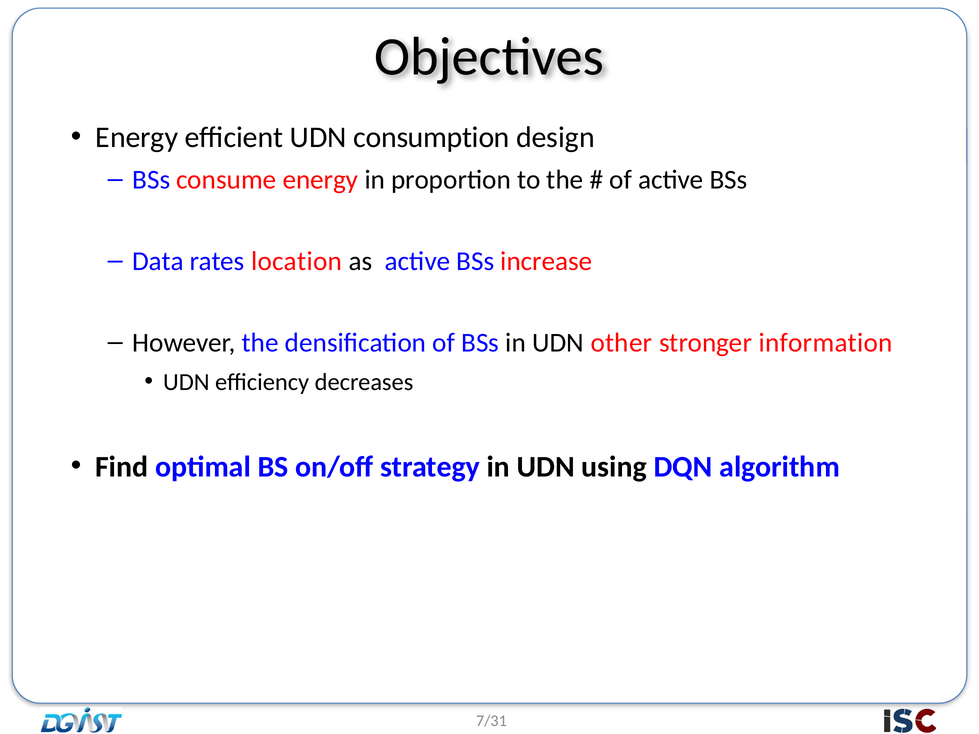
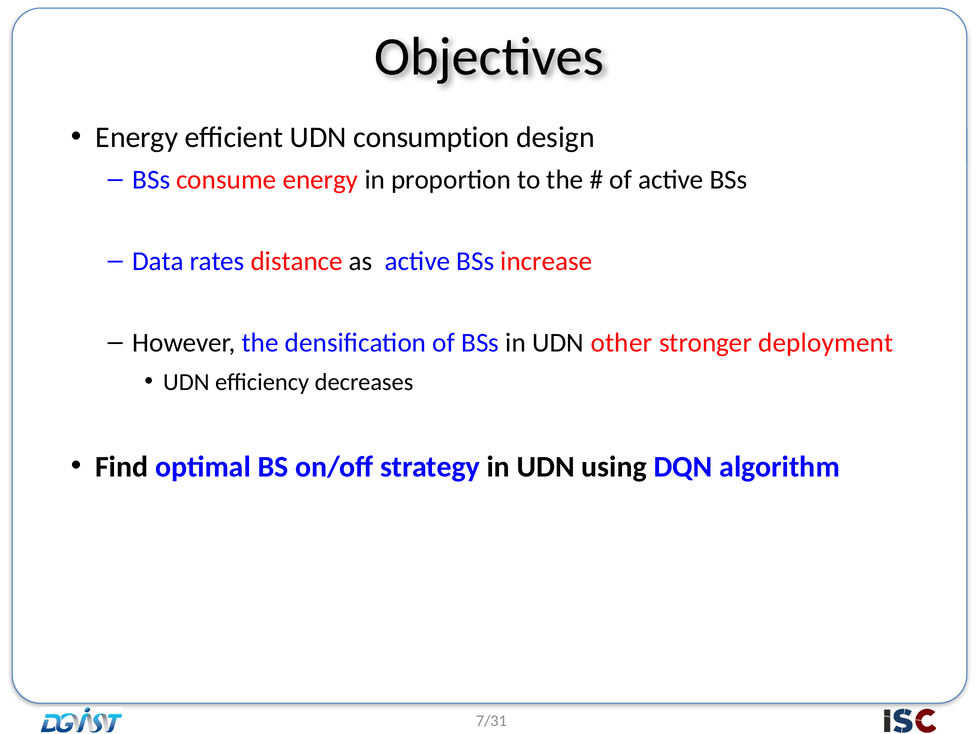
location: location -> distance (297, 261)
information: information -> deployment (826, 343)
